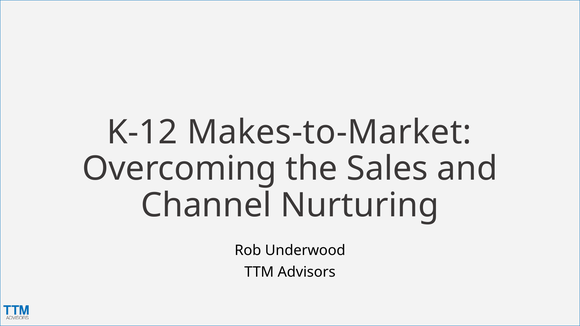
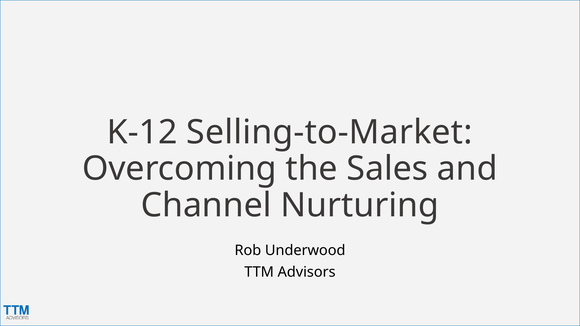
Makes-to-Market: Makes-to-Market -> Selling-to-Market (329, 132)
